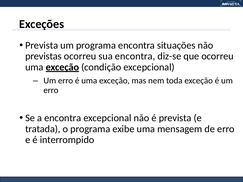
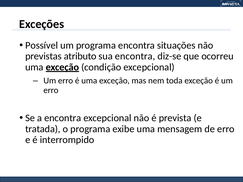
Prevista: Prevista -> Possível (42, 45)
previstas ocorreu: ocorreu -> atributo (80, 56)
